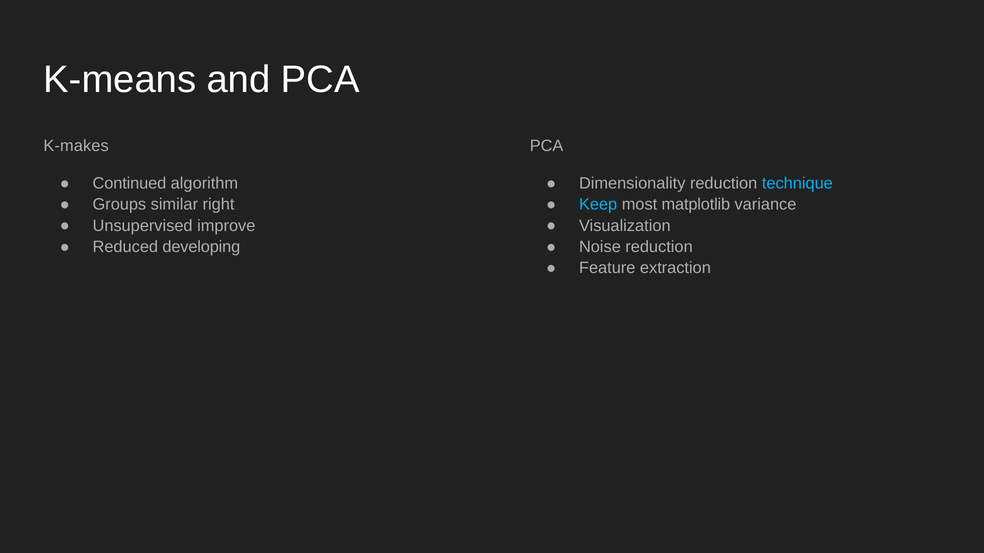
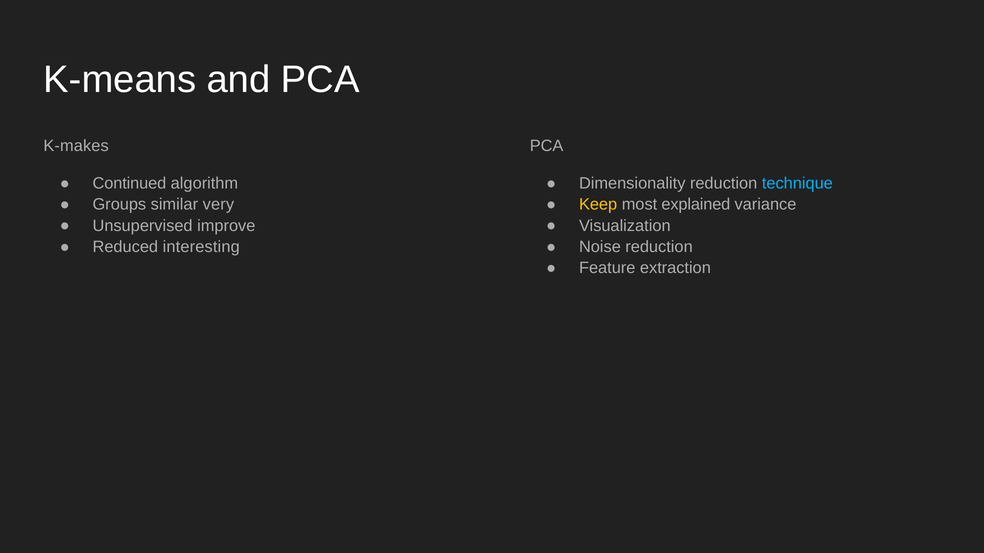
right: right -> very (218, 205)
Keep colour: light blue -> yellow (598, 205)
matplotlib: matplotlib -> explained (696, 205)
developing: developing -> interesting (201, 247)
